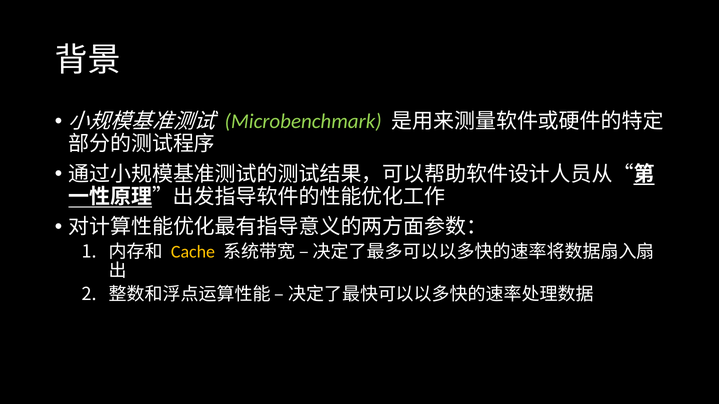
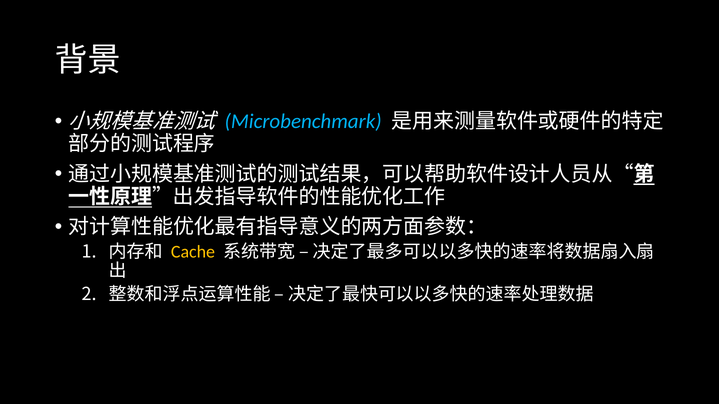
Microbenchmark colour: light green -> light blue (303, 122)
